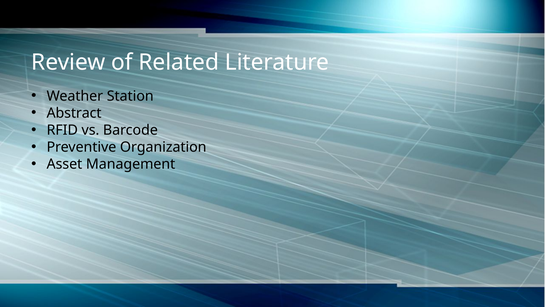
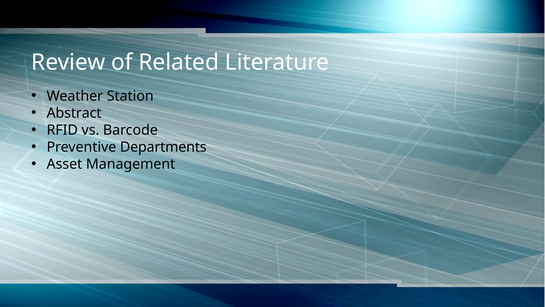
Organization: Organization -> Departments (163, 147)
